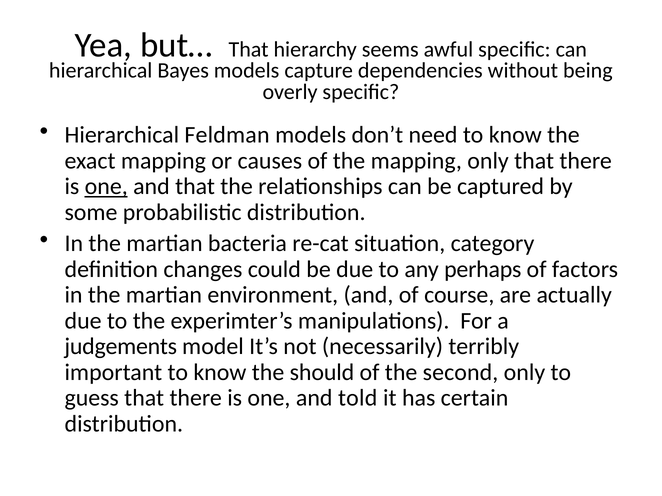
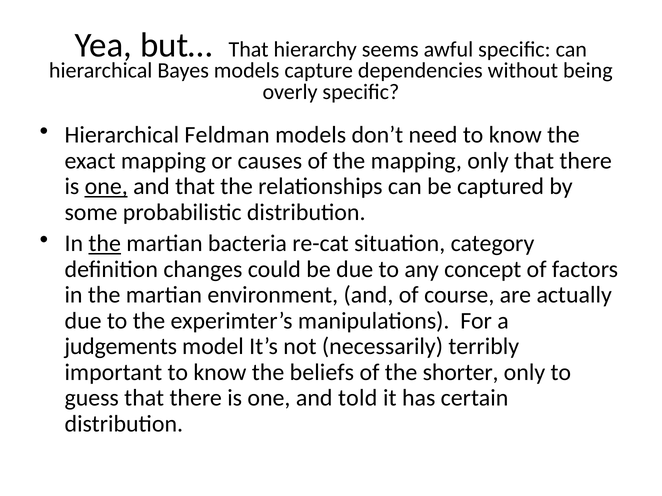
the underline: none -> present (105, 244)
perhaps: perhaps -> concept (483, 269)
should: should -> beliefs (322, 373)
second: second -> shorter (461, 373)
